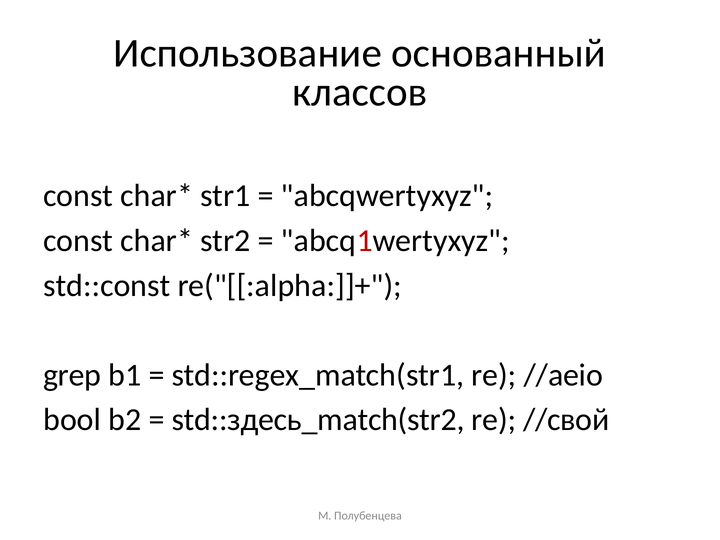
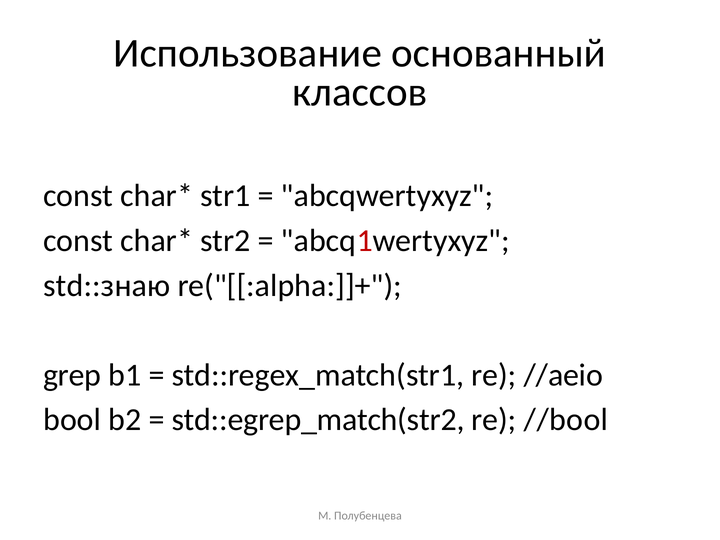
std::const: std::const -> std::знаю (107, 285)
std::здесь_match(str2: std::здесь_match(str2 -> std::egrep_match(str2 (318, 420)
//свой: //свой -> //bool (566, 420)
